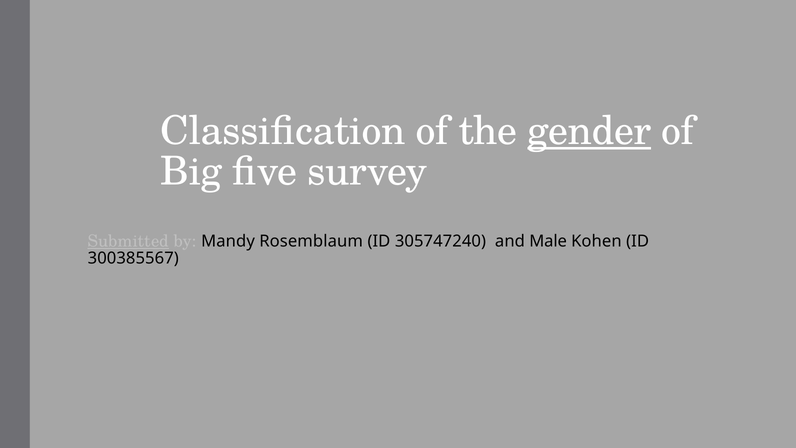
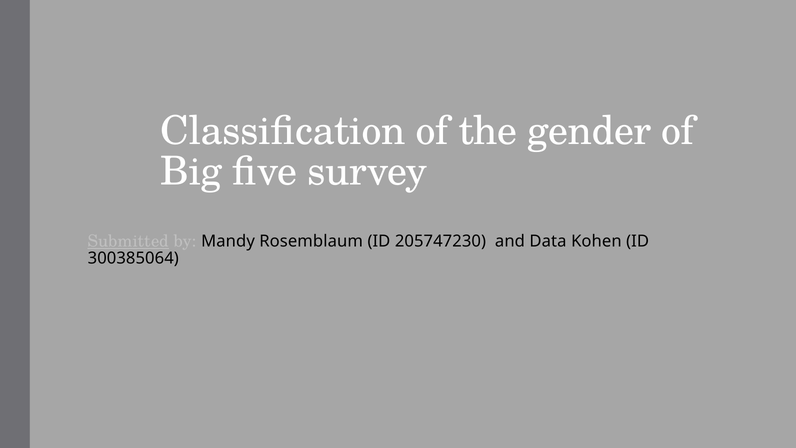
gender underline: present -> none (589, 131)
305747240: 305747240 -> 205747230 (440, 241)
Male: Male -> Data (548, 241)
300385567: 300385567 -> 300385064 (133, 258)
